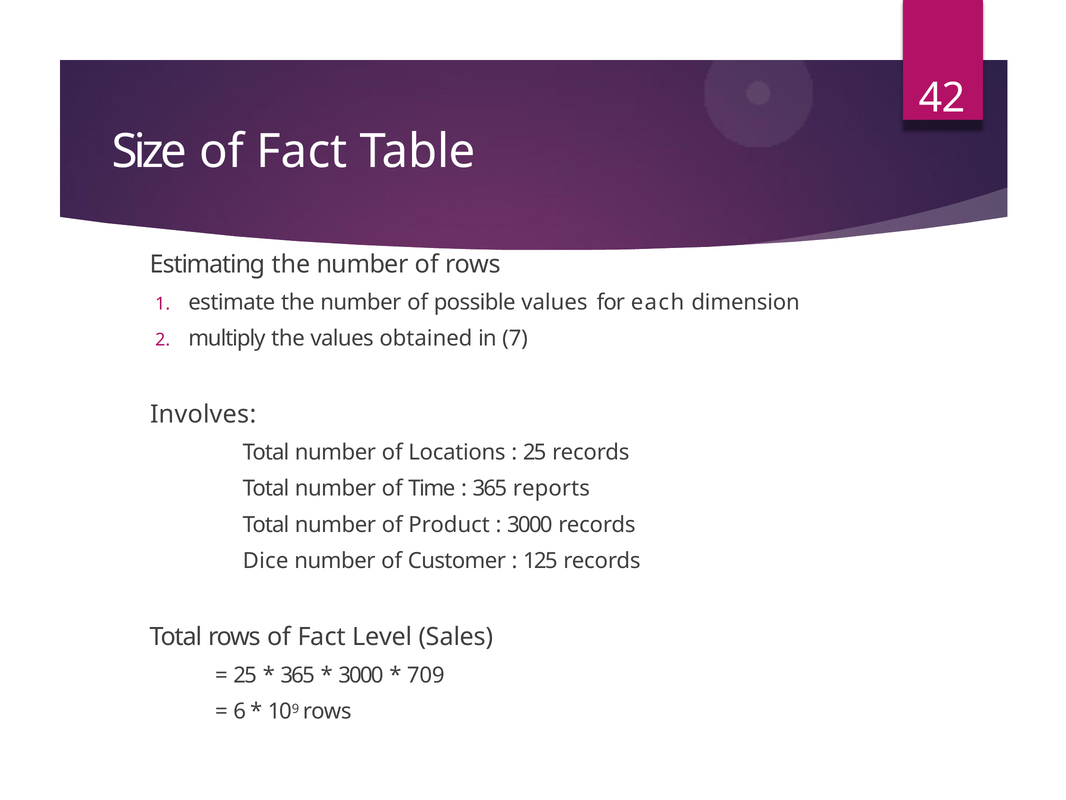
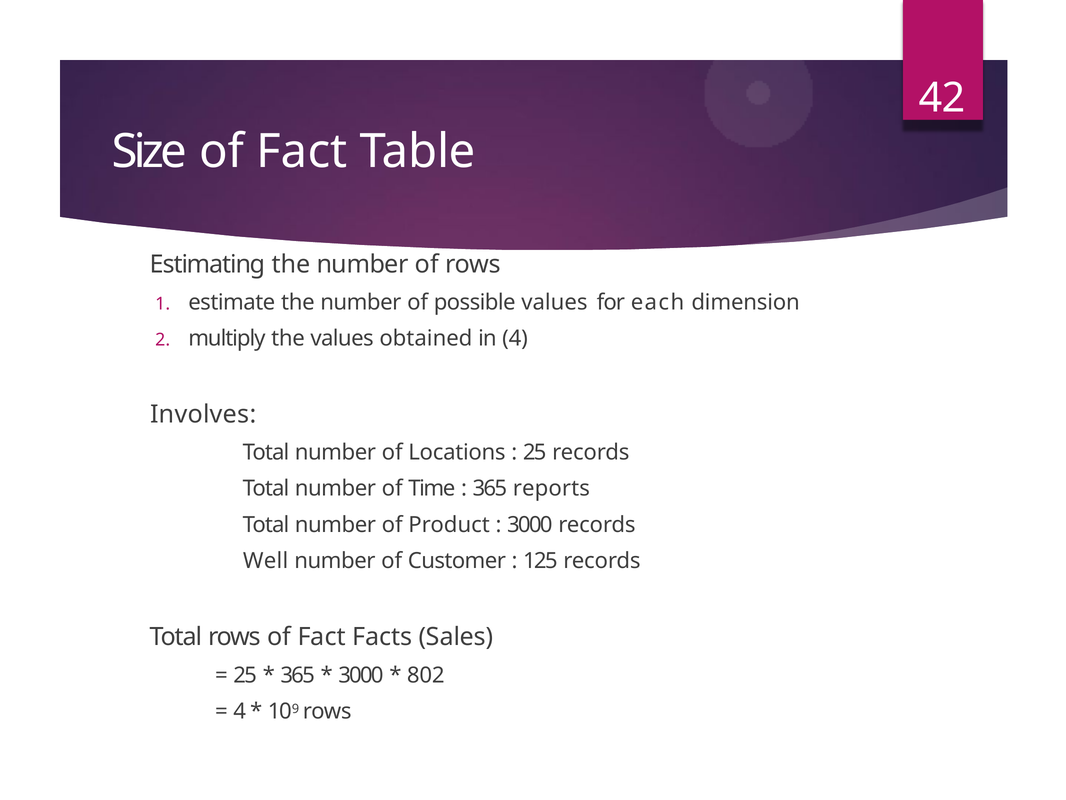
in 7: 7 -> 4 (515, 338)
Dice: Dice -> Well (266, 560)
Level: Level -> Facts (382, 637)
709: 709 -> 802 (426, 675)
6: 6 -> 4 (240, 711)
